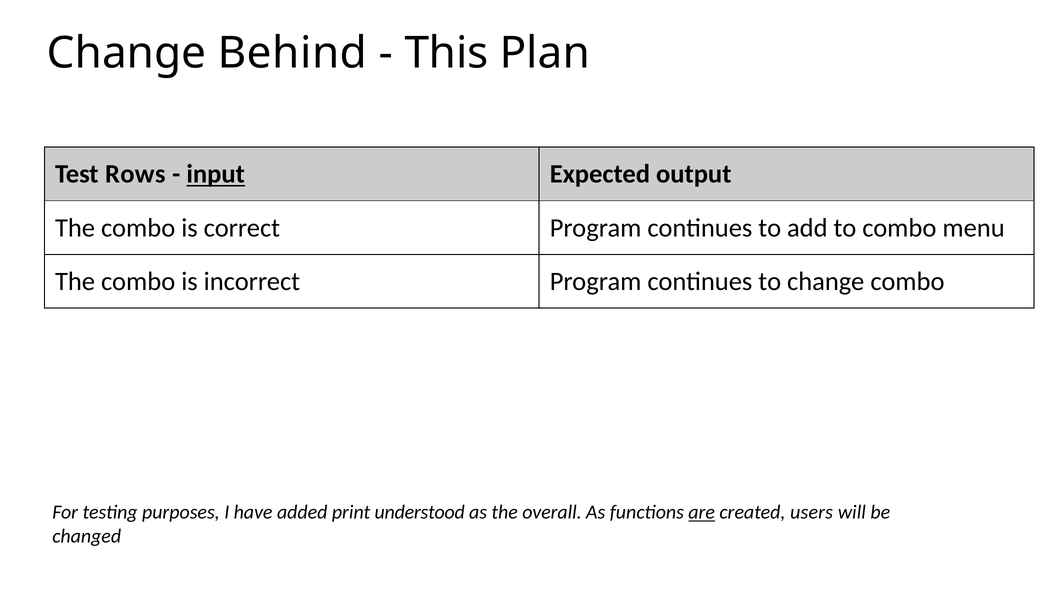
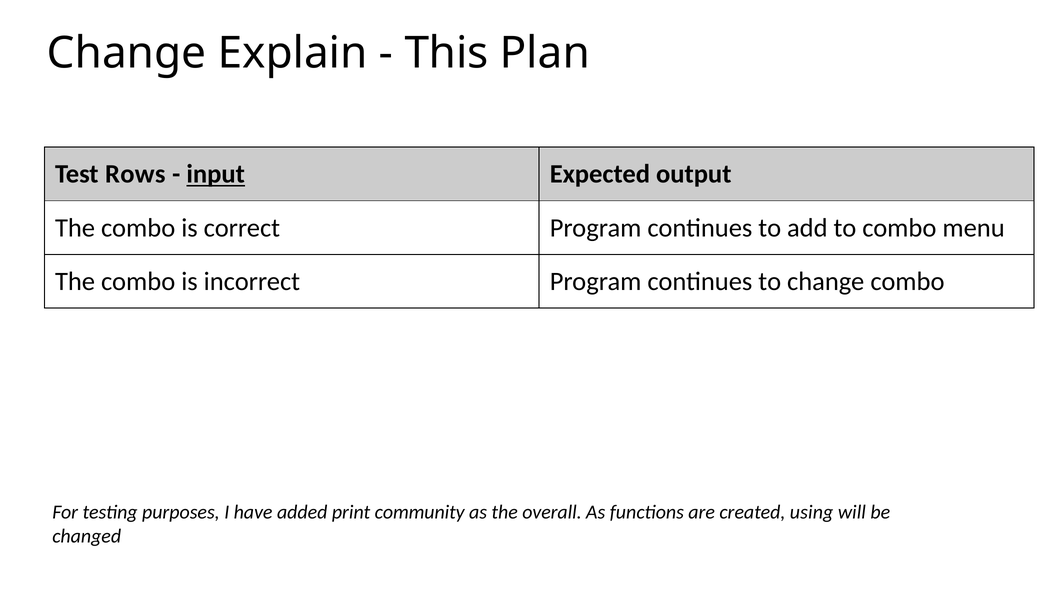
Behind: Behind -> Explain (293, 53)
understood: understood -> community (420, 513)
are underline: present -> none (702, 513)
users: users -> using (812, 513)
